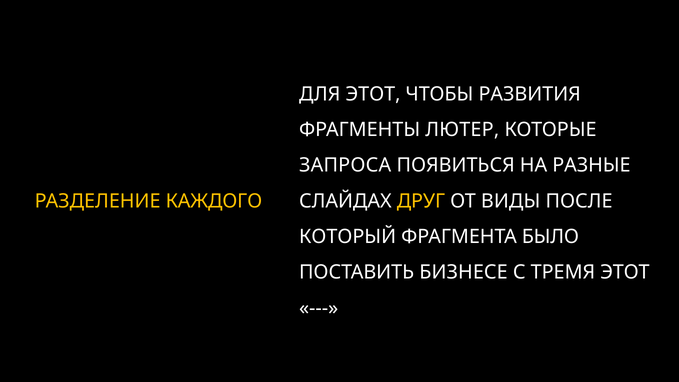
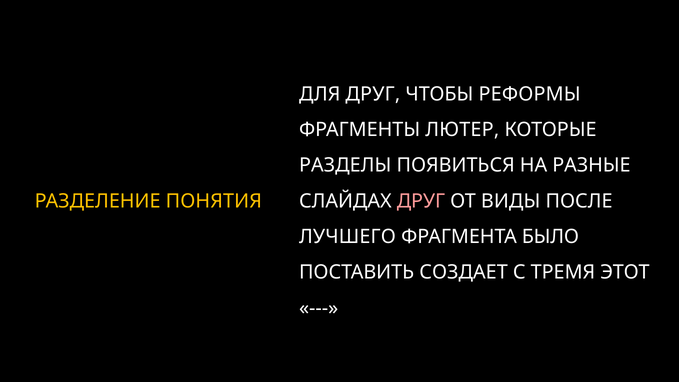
ДЛЯ ЭТОТ: ЭТОТ -> ДРУГ (373, 94)
РАЗВИТИЯ: РАЗВИТИЯ -> РЕФОРМЫ (530, 94)
ЗАПРОСА: ЗАПРОСА -> РАЗДЕЛЫ (345, 165)
КАЖДОГО: КАЖДОГО -> ПОНЯТИЯ (214, 201)
ДРУГ colour: yellow -> pink (421, 201)
КОТОРЫЙ: КОТОРЫЙ -> ЛУЧШЕГО (347, 237)
БИЗНЕСЕ: БИЗНЕСЕ -> СОЗДАЕТ (464, 272)
